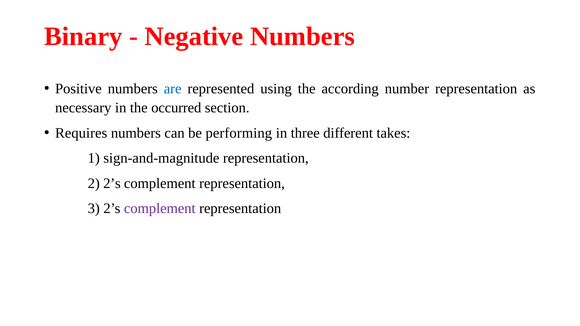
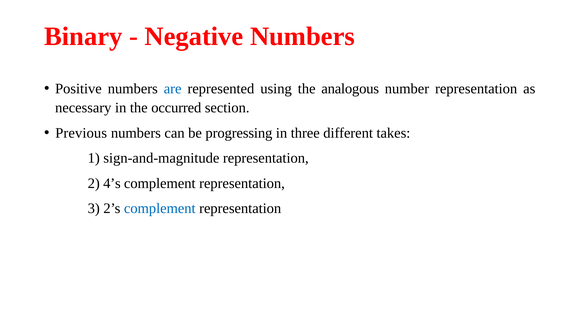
according: according -> analogous (350, 89)
Requires: Requires -> Previous (81, 133)
performing: performing -> progressing (239, 133)
2 2’s: 2’s -> 4’s (112, 183)
complement colour: purple -> blue (160, 209)
